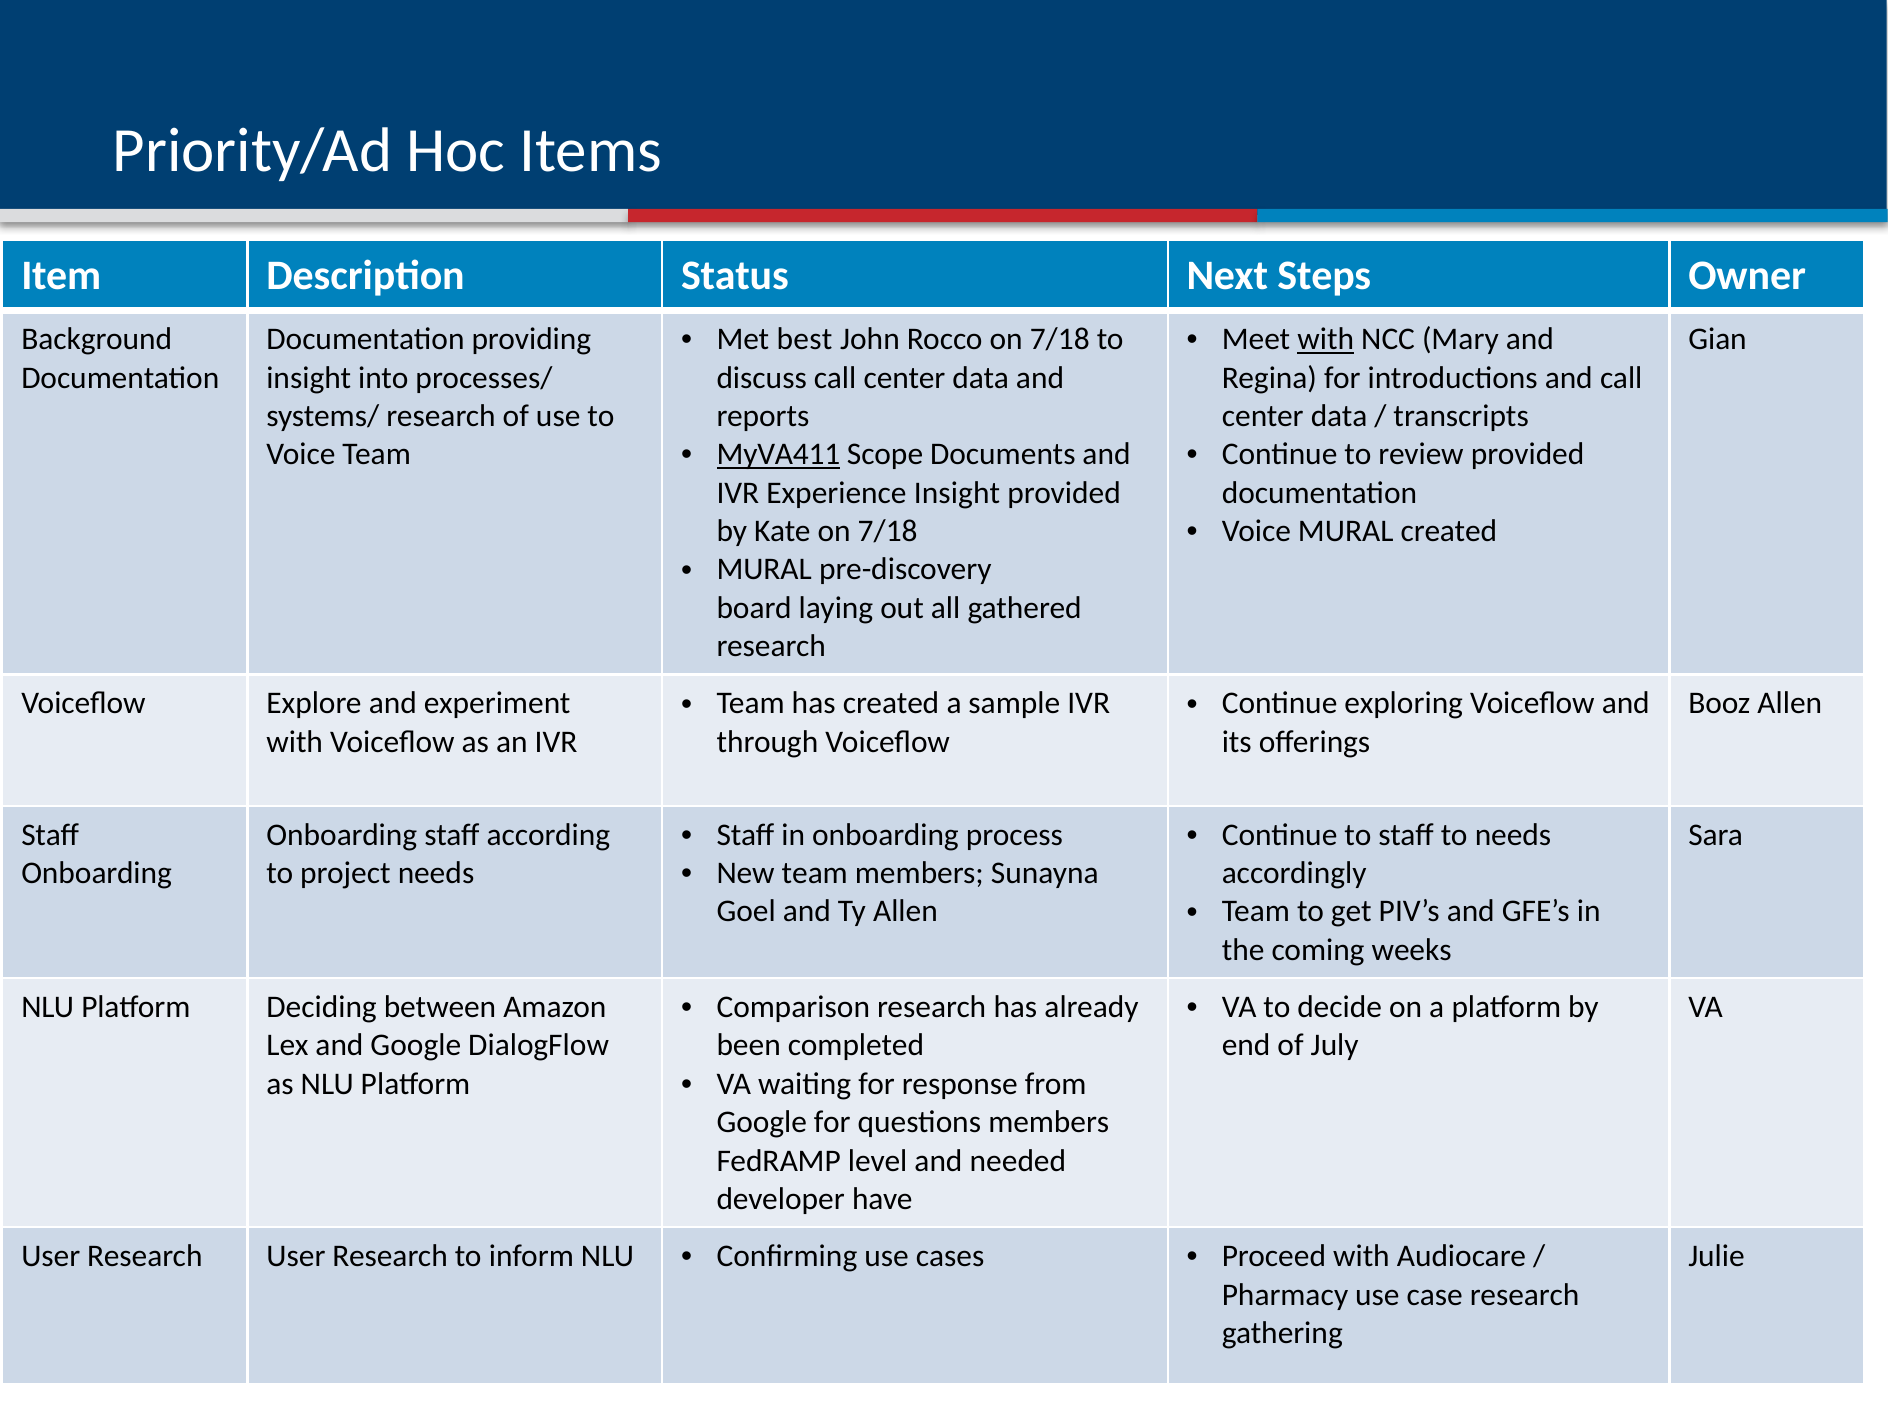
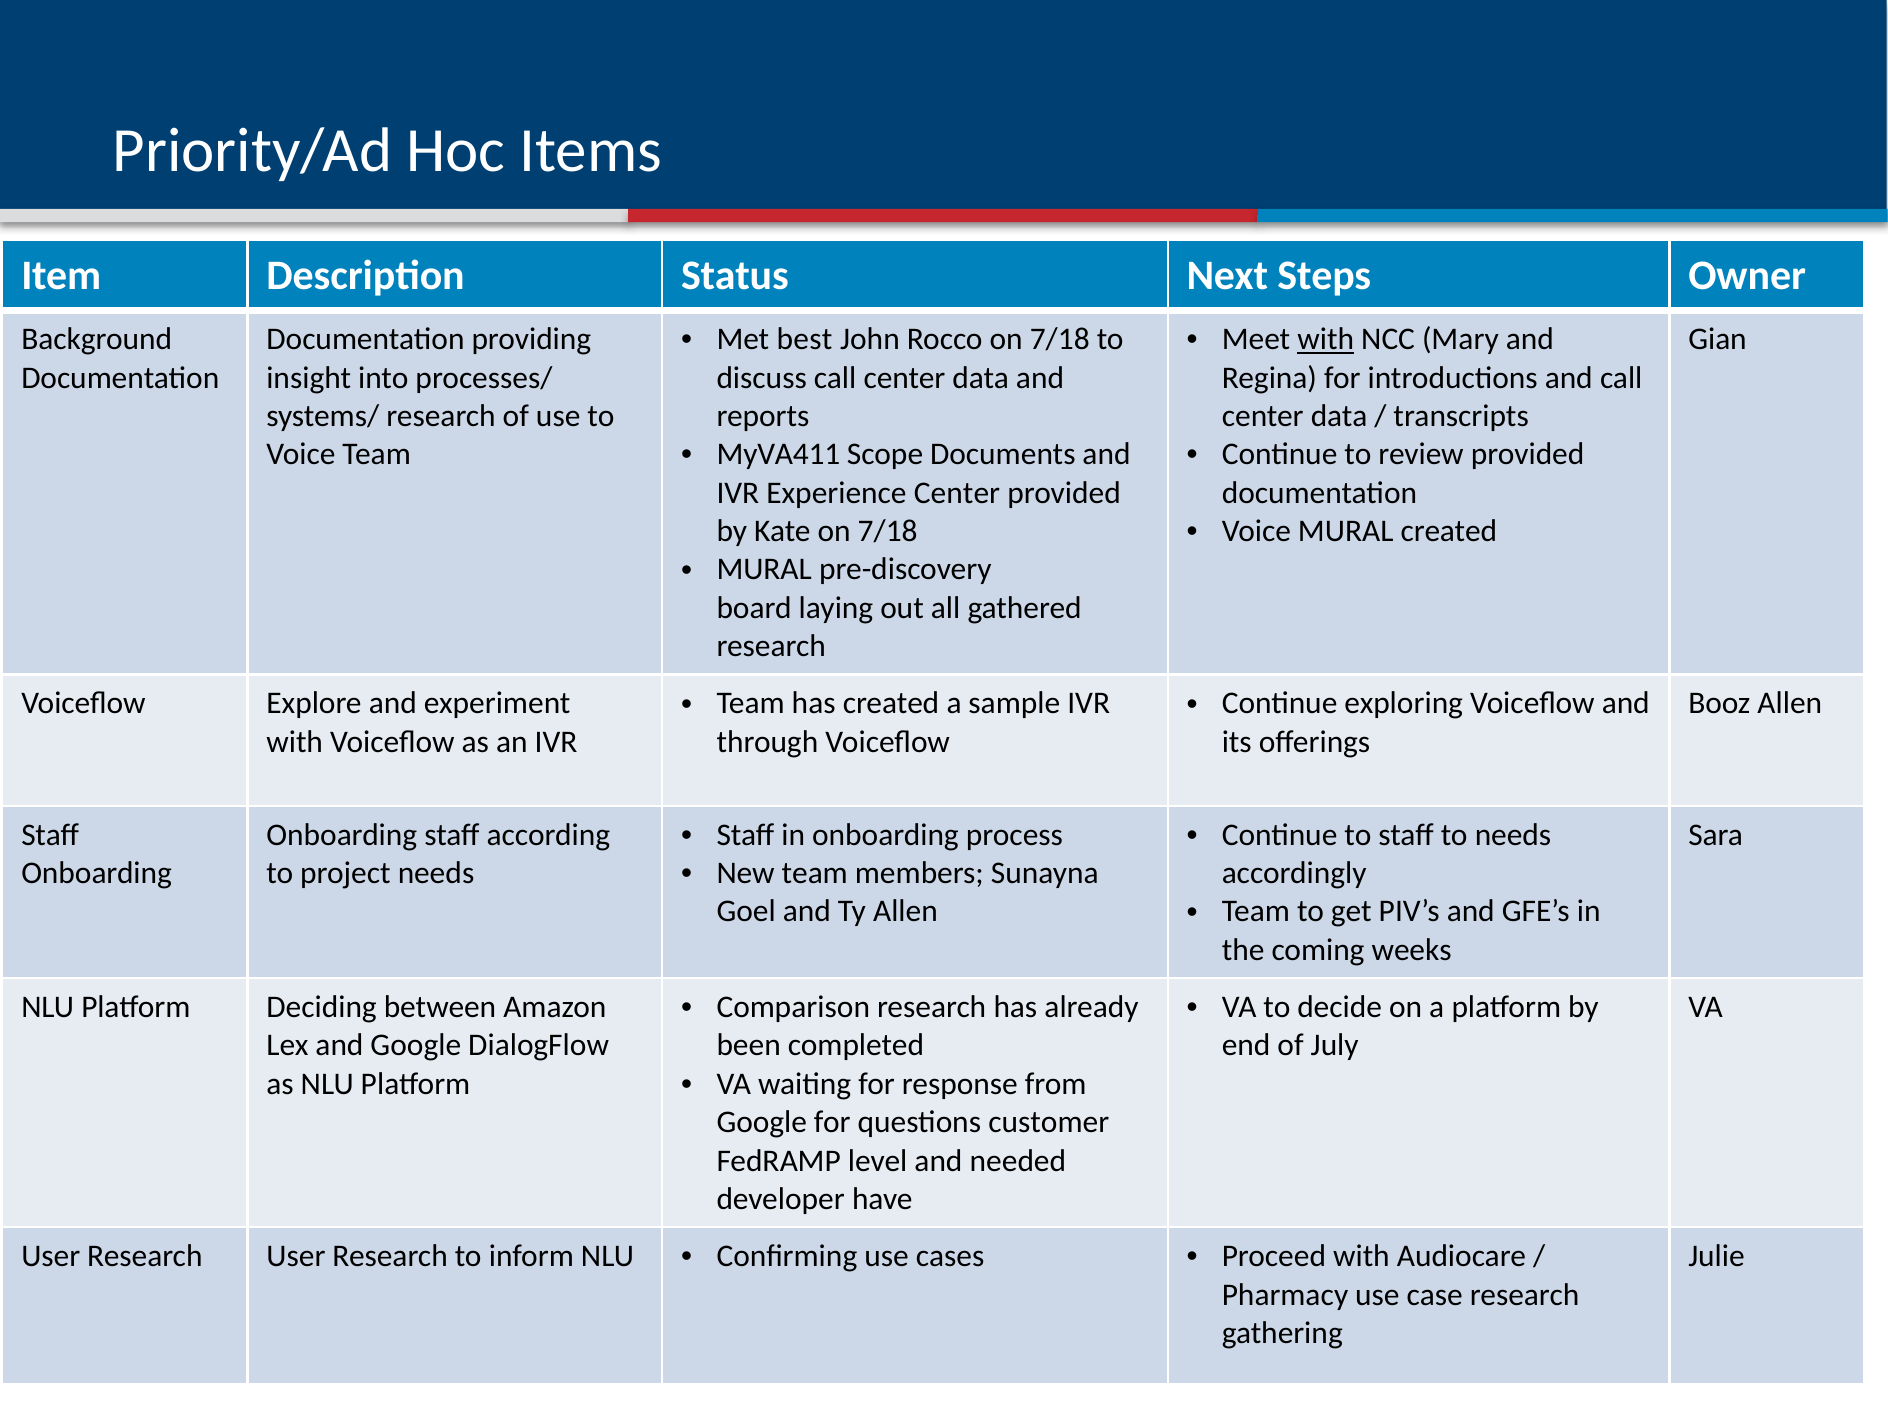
MyVA411 underline: present -> none (778, 454)
Experience Insight: Insight -> Center (957, 493)
questions members: members -> customer (1049, 1122)
